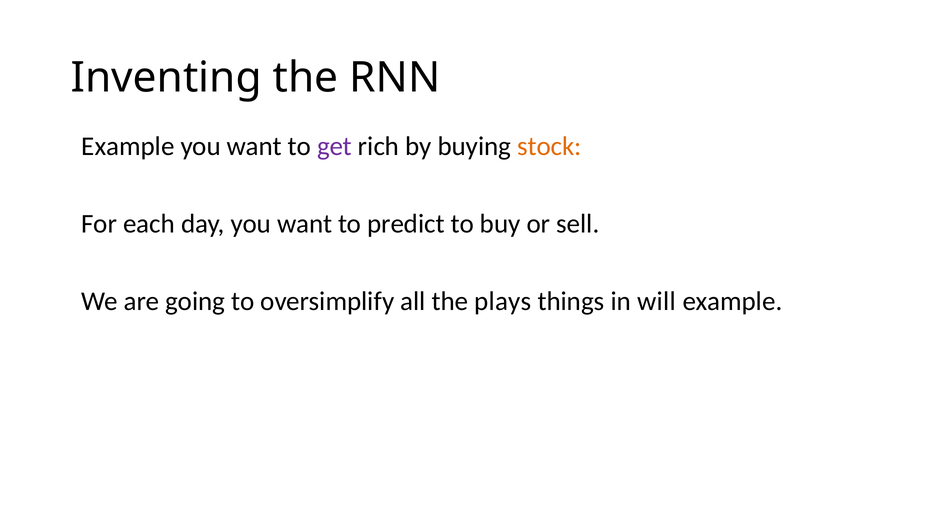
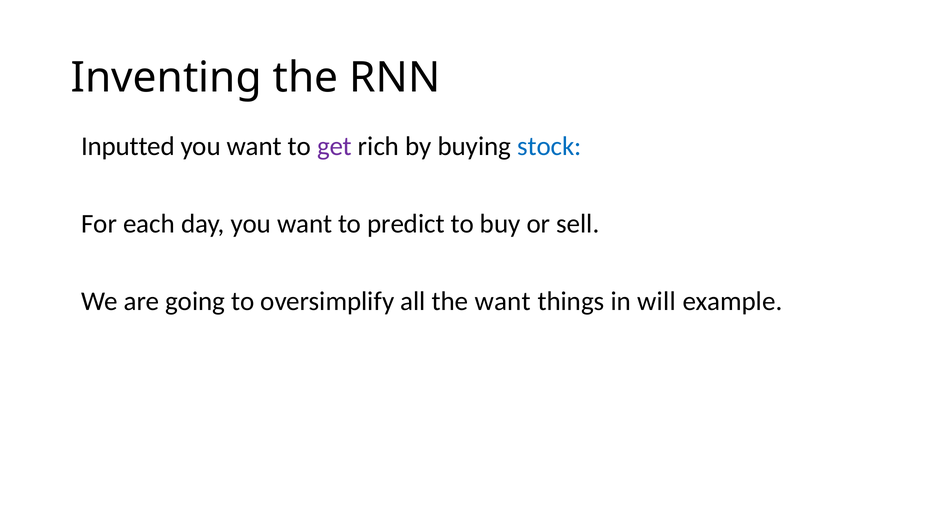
Example: Example -> Inputted (128, 146)
stock colour: orange -> blue (549, 146)
the plays: plays -> want (503, 302)
